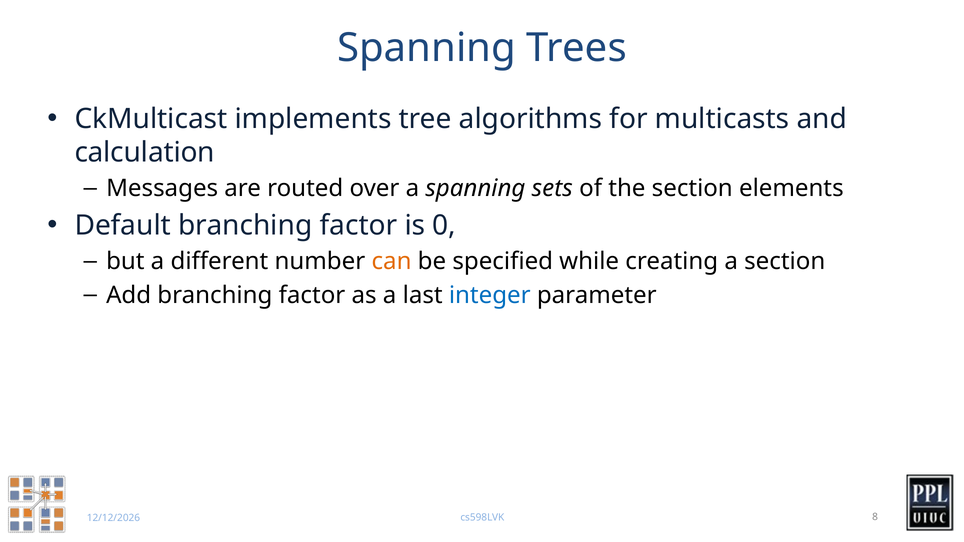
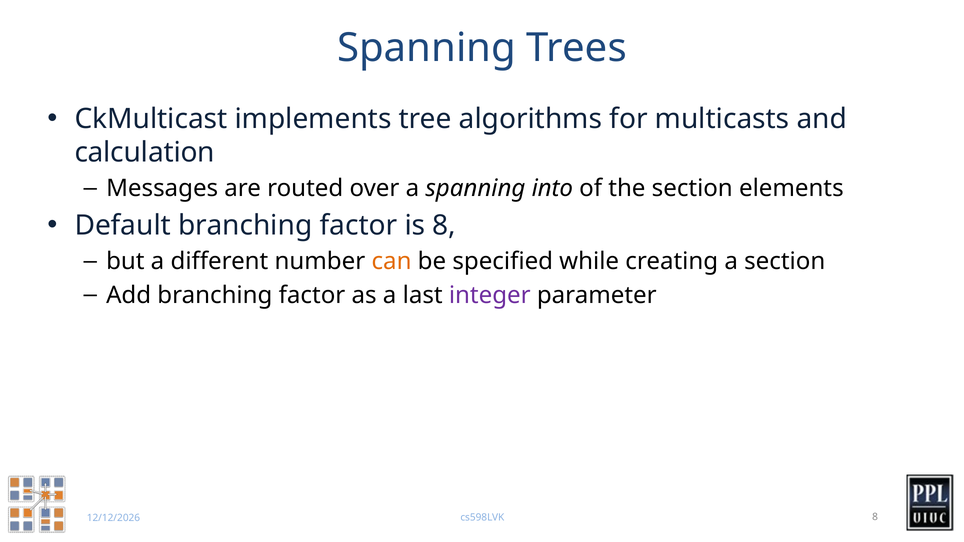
sets: sets -> into (552, 189)
is 0: 0 -> 8 (444, 226)
integer colour: blue -> purple (490, 295)
